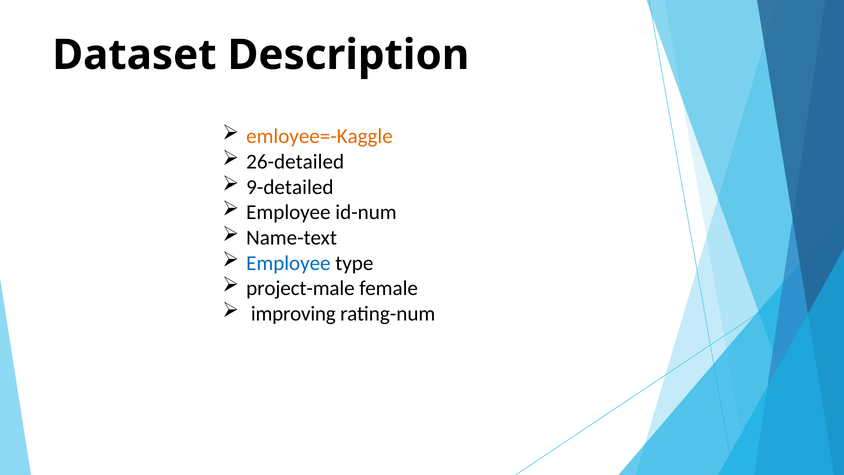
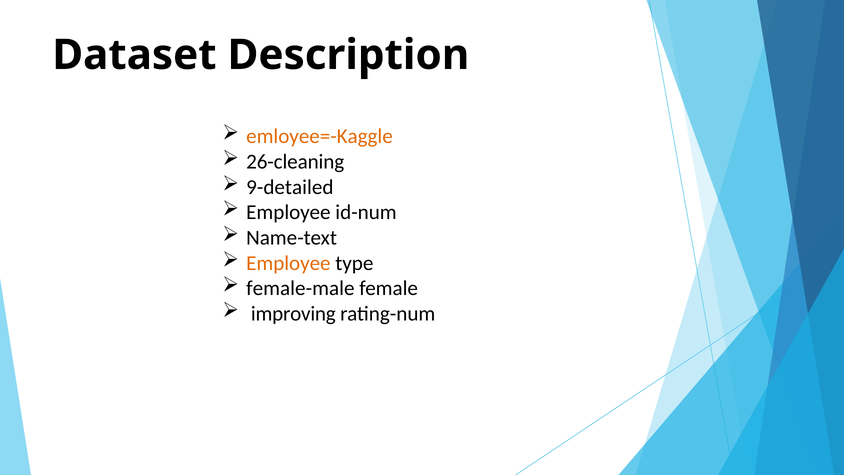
26-detailed: 26-detailed -> 26-cleaning (295, 162)
Employee colour: blue -> orange (288, 263)
project-male: project-male -> female-male (300, 288)
